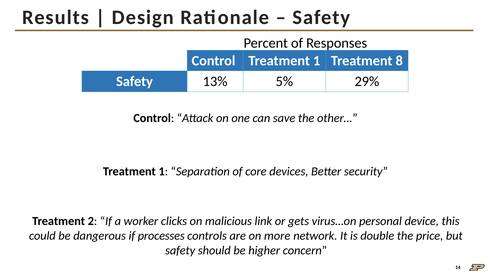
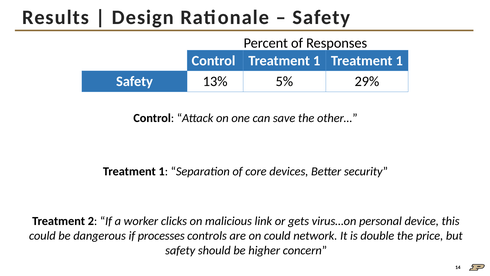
1 Treatment 8: 8 -> 1 (399, 61)
on more: more -> could (277, 235)
